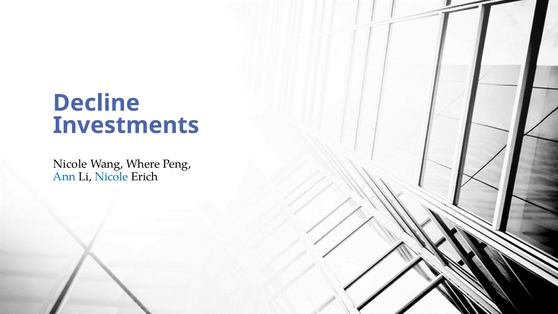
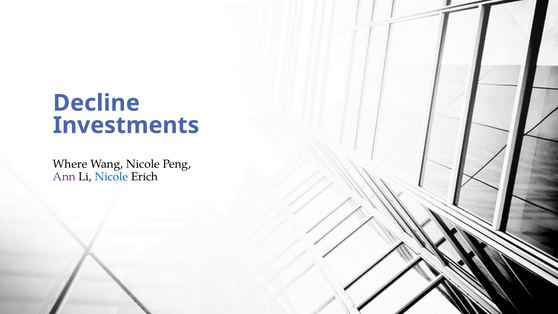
Nicole: Nicole -> Where (70, 164)
Wang Where: Where -> Nicole (143, 164)
Ann colour: blue -> purple (64, 177)
